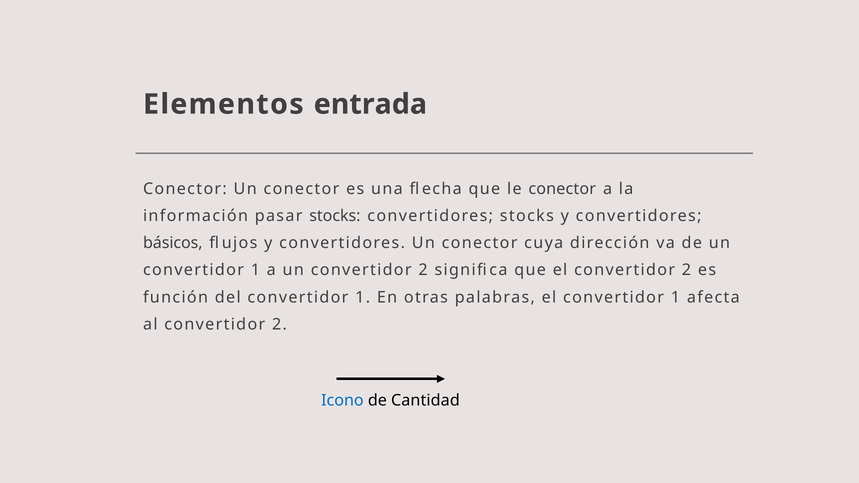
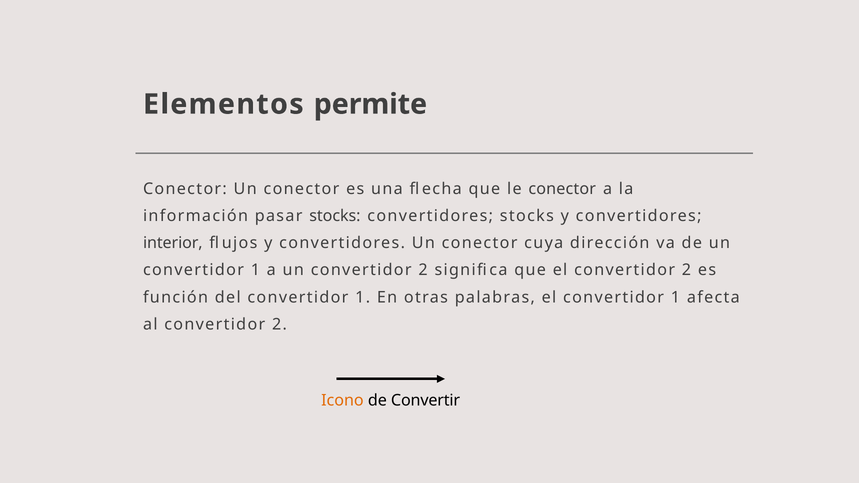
entrada: entrada -> permite (370, 104)
básicos: básicos -> interior (173, 243)
Icono colour: blue -> orange (342, 401)
Cantidad: Cantidad -> Convertir (426, 401)
